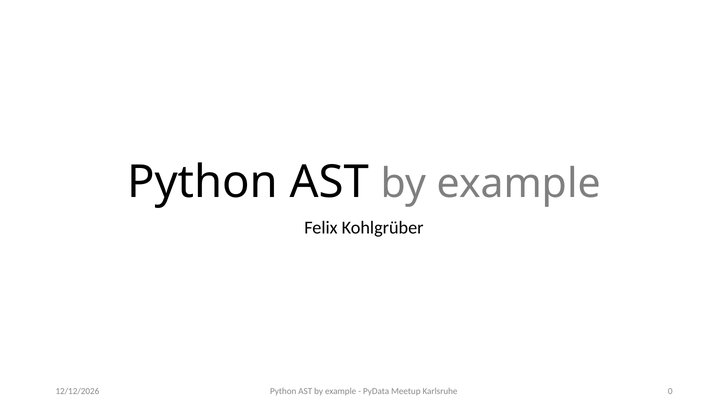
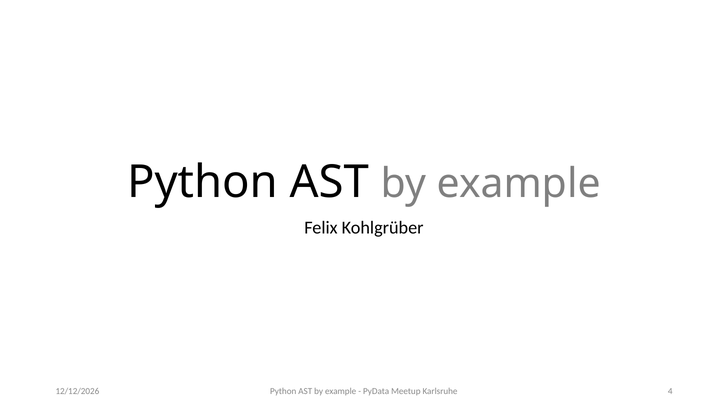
0: 0 -> 4 (670, 391)
